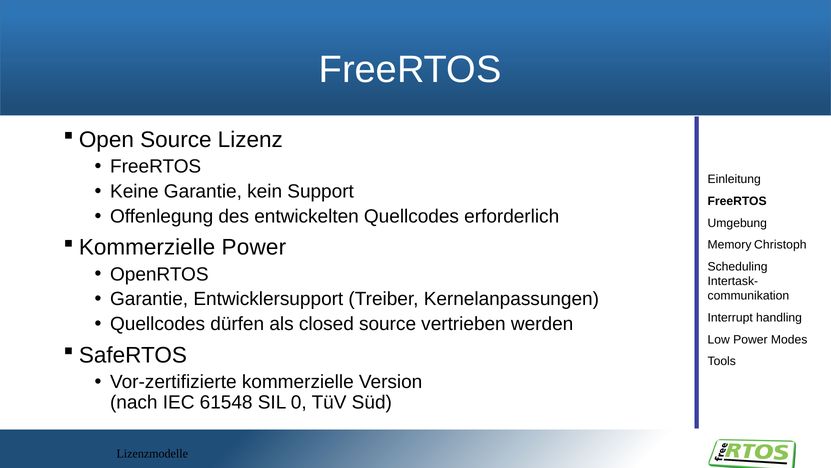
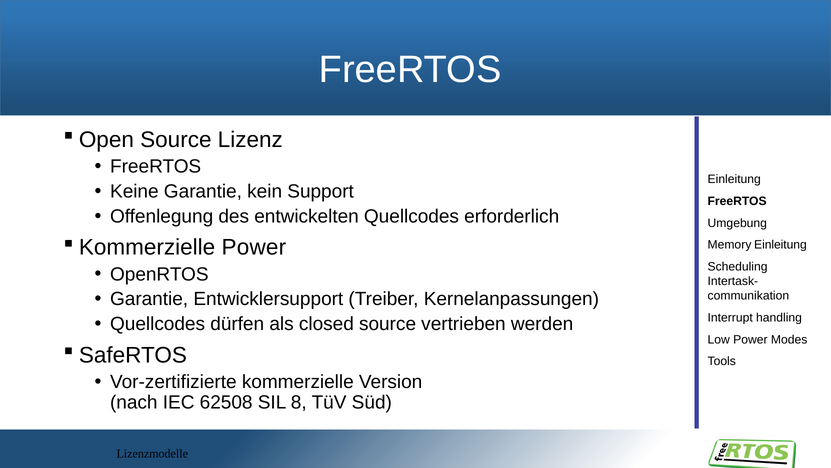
Memory Christoph: Christoph -> Einleitung (780, 245)
61548: 61548 -> 62508 (226, 402)
0: 0 -> 8 (299, 402)
